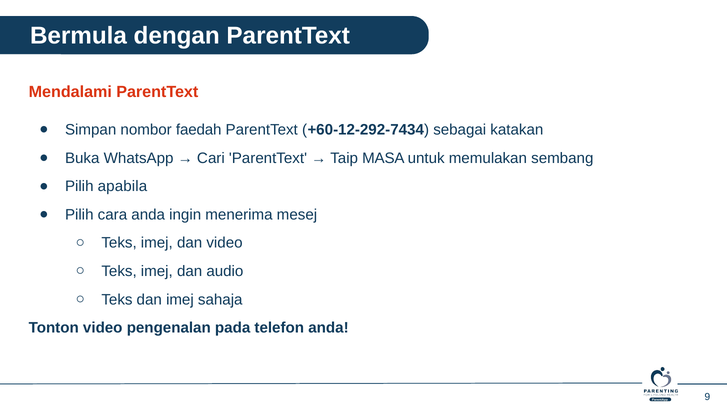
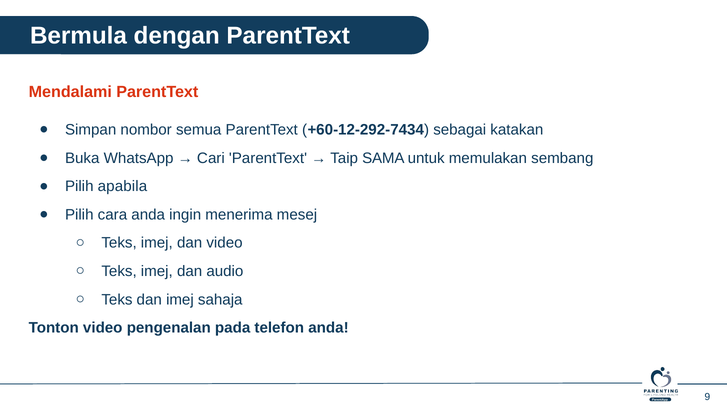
faedah: faedah -> semua (199, 130)
MASA: MASA -> SAMA (383, 158)
